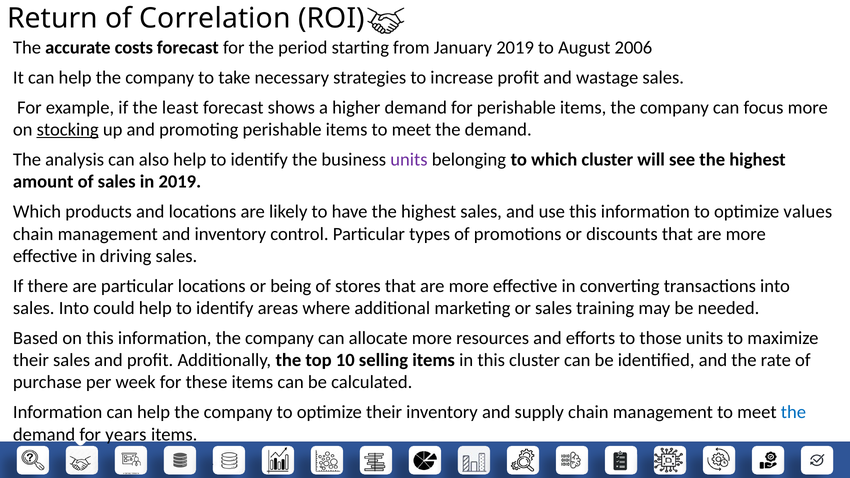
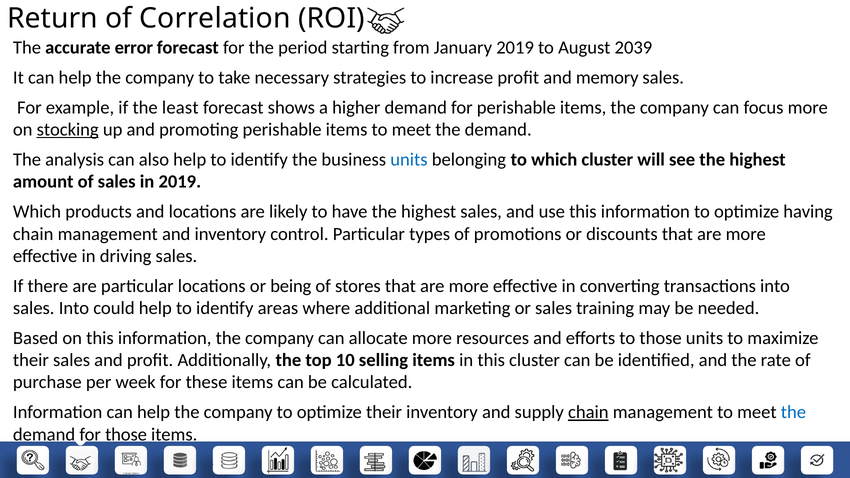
costs: costs -> error (134, 47)
2006: 2006 -> 2039 (633, 47)
wastage: wastage -> memory (607, 78)
units colour: purple -> blue (409, 160)
values: values -> having (808, 212)
chain underline: none -> present (588, 412)
for years: years -> those (126, 434)
